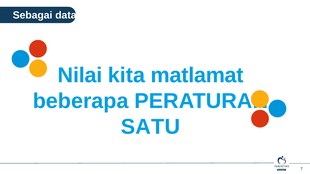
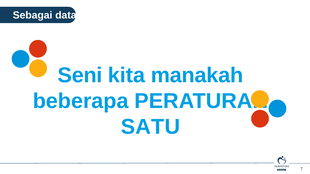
Nilai: Nilai -> Seni (80, 75)
matlamat: matlamat -> manakah (197, 75)
